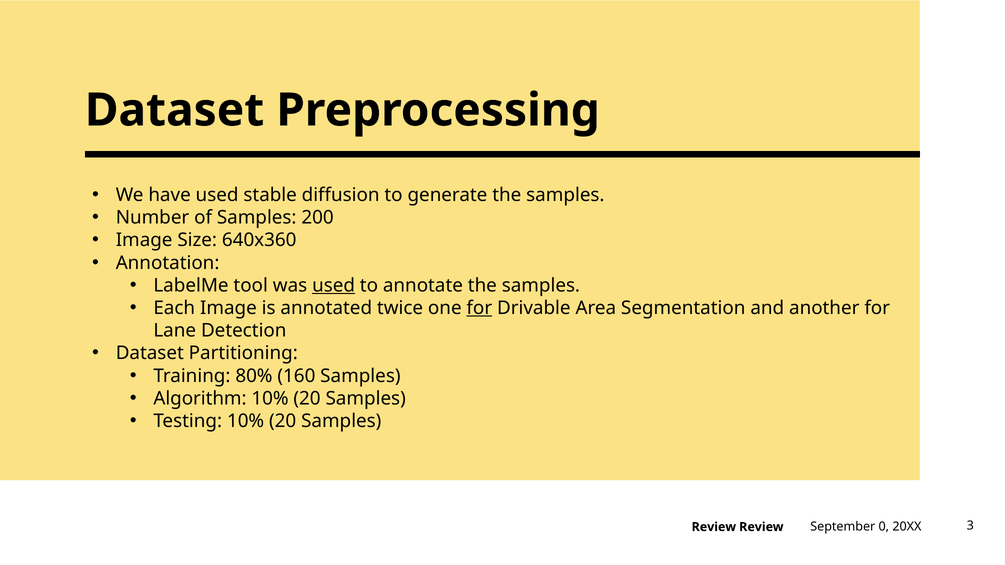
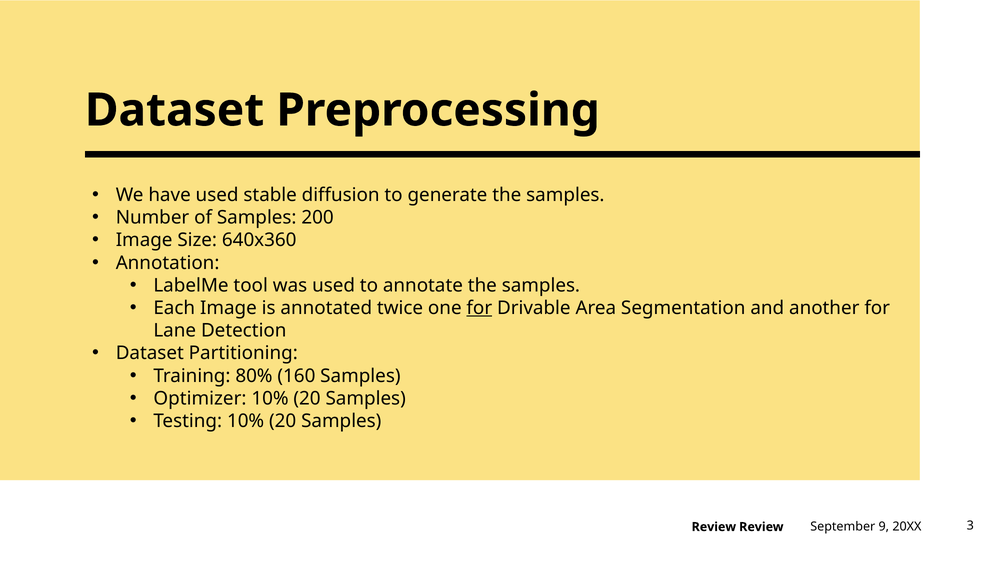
used underline: present -> none (334, 286)
Algorithm: Algorithm -> Optimizer (200, 399)
0: 0 -> 9 (884, 527)
